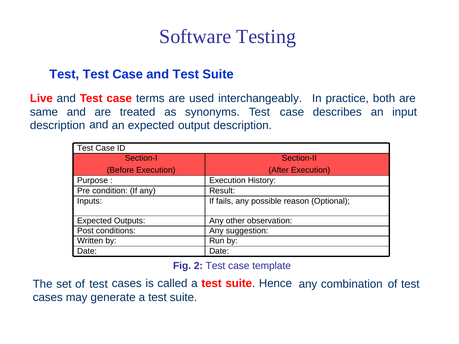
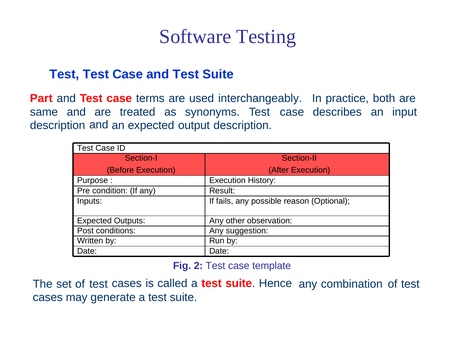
Live: Live -> Part (41, 99)
